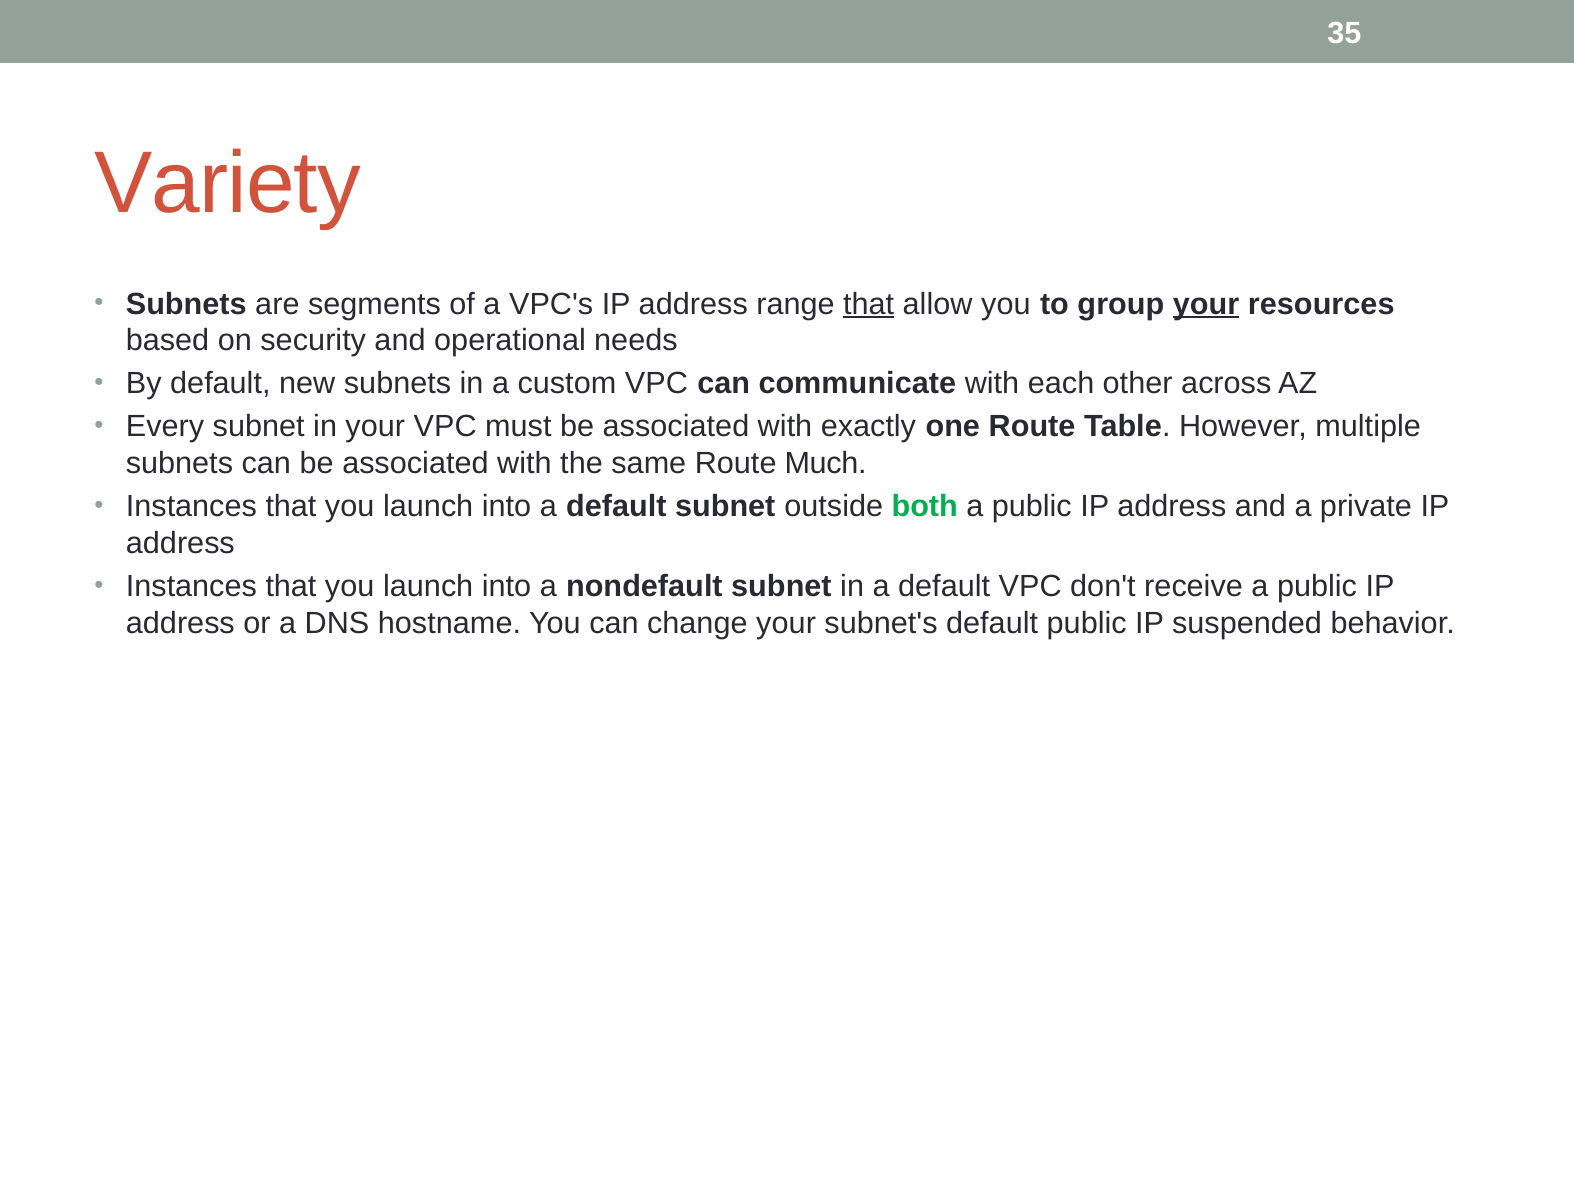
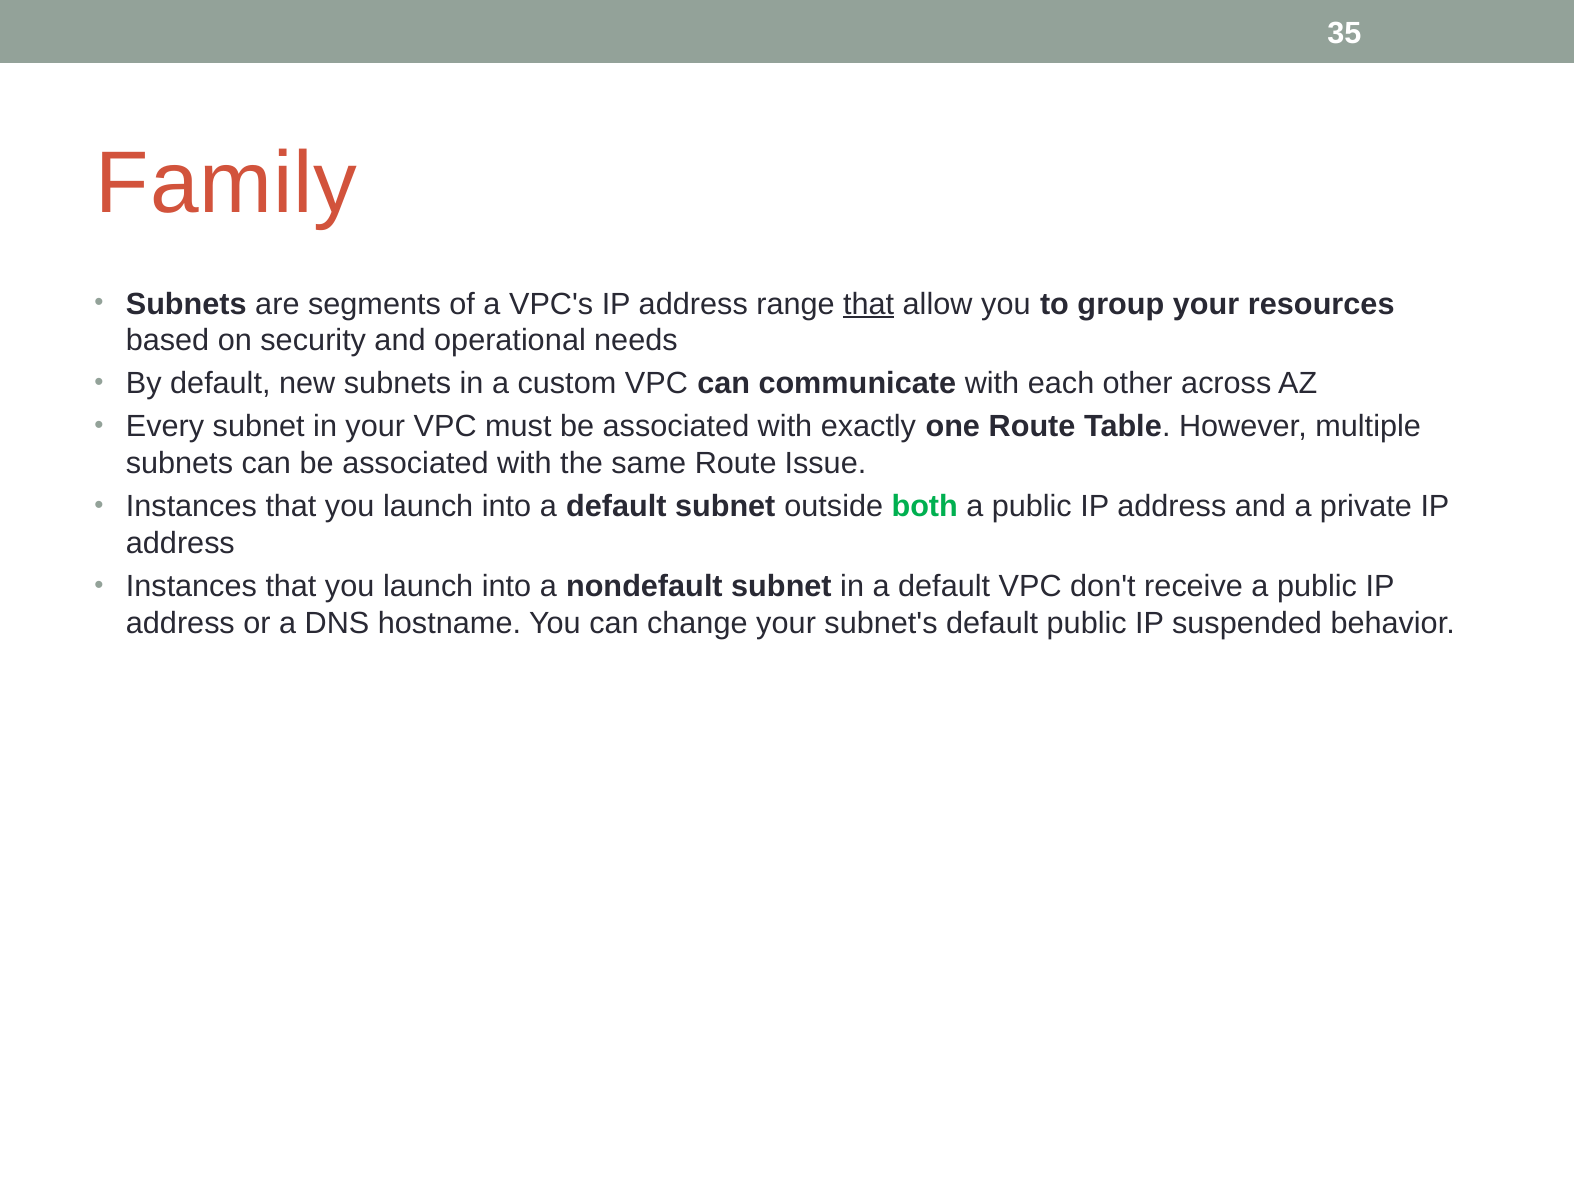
Variety: Variety -> Family (227, 183)
your underline: present -> none (1206, 304)
Much: Much -> Issue (825, 463)
